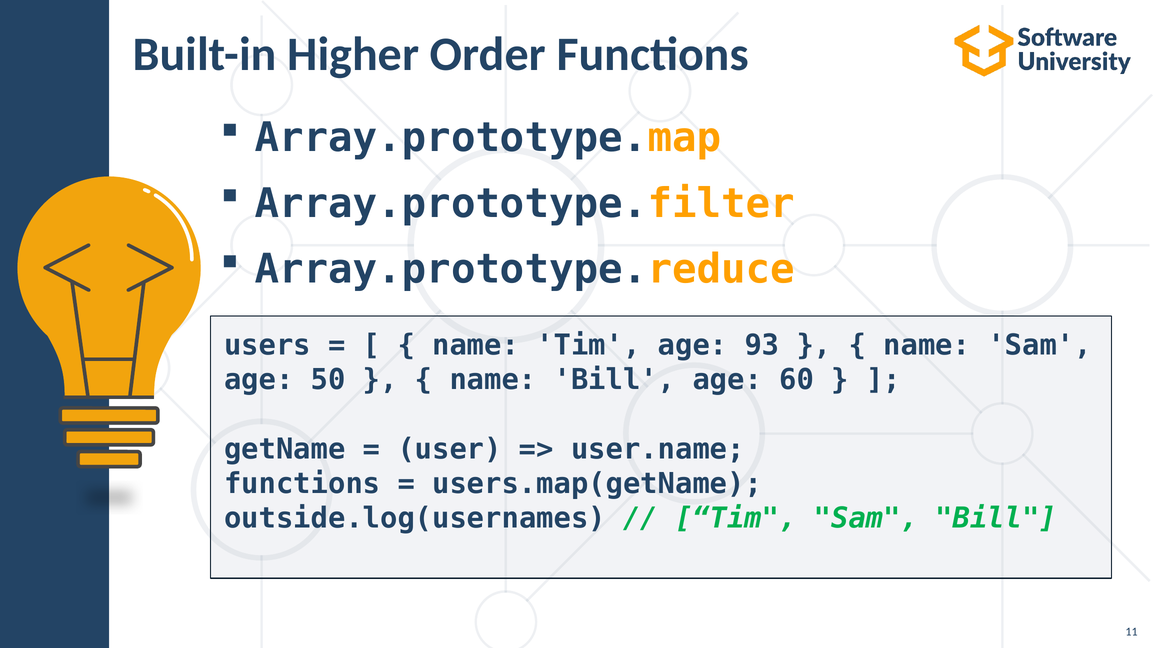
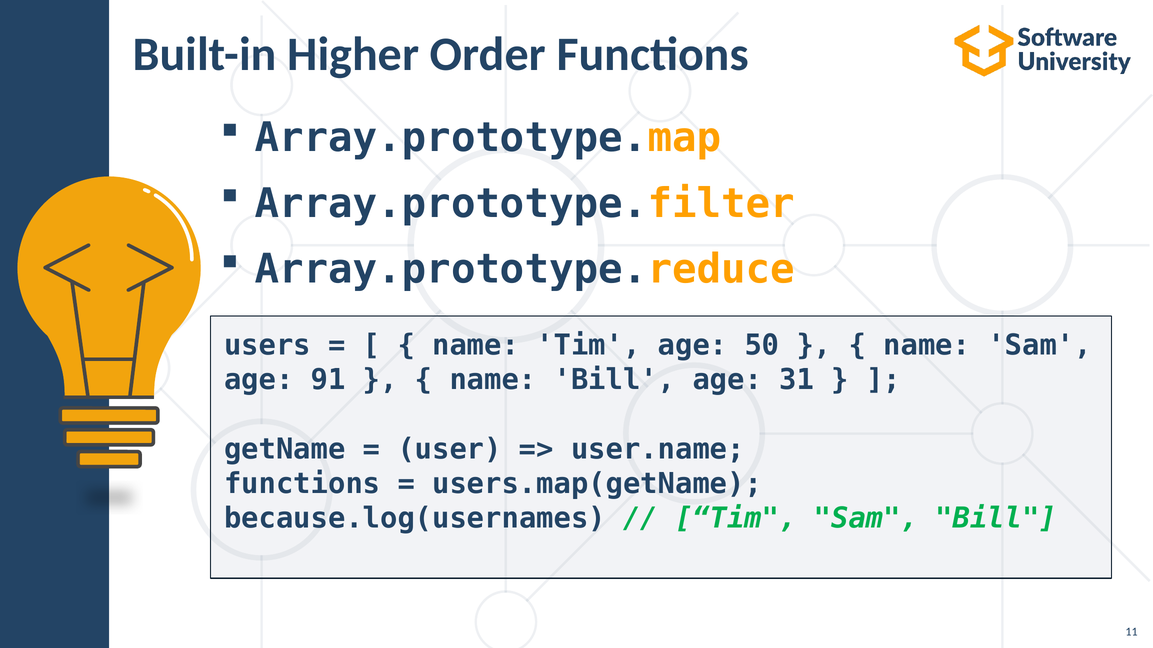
93: 93 -> 50 (762, 346)
50: 50 -> 91 (328, 380)
60: 60 -> 31 (797, 380)
outside.log(usernames: outside.log(usernames -> because.log(usernames (415, 519)
